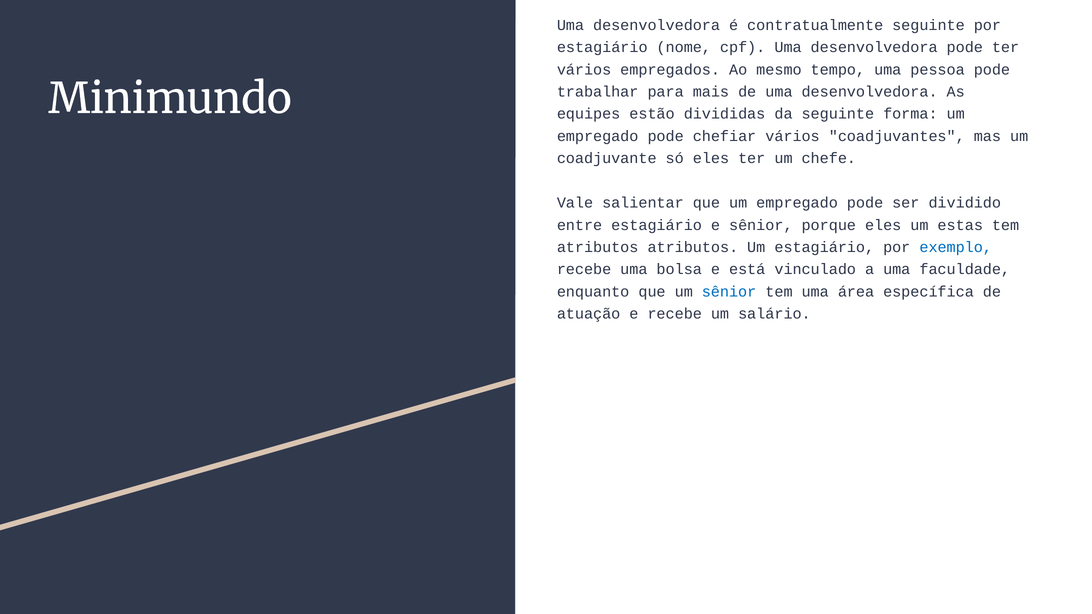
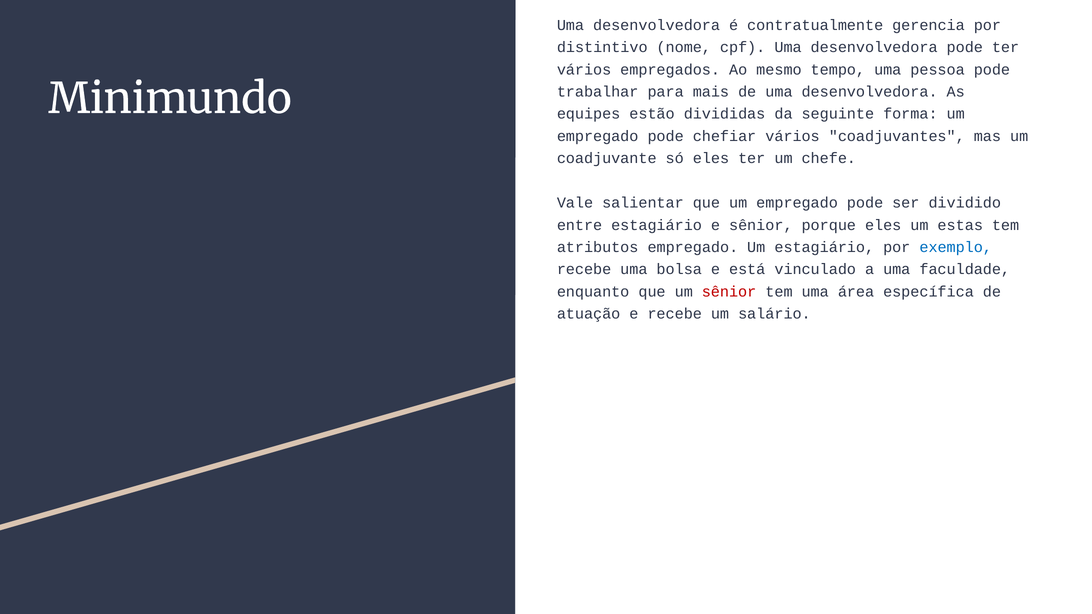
contratualmente seguinte: seguinte -> gerencia (928, 25)
estagiário: estagiário -> distintivo (602, 47)
atributos atributos: atributos -> empregado (693, 247)
sênior colour: blue -> red (729, 292)
